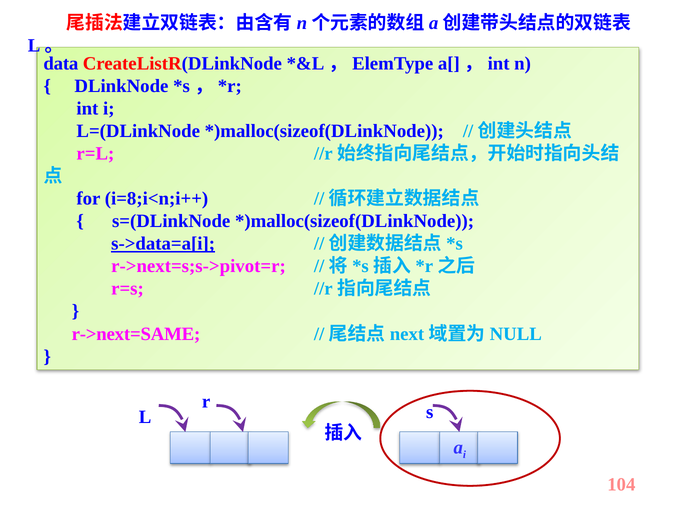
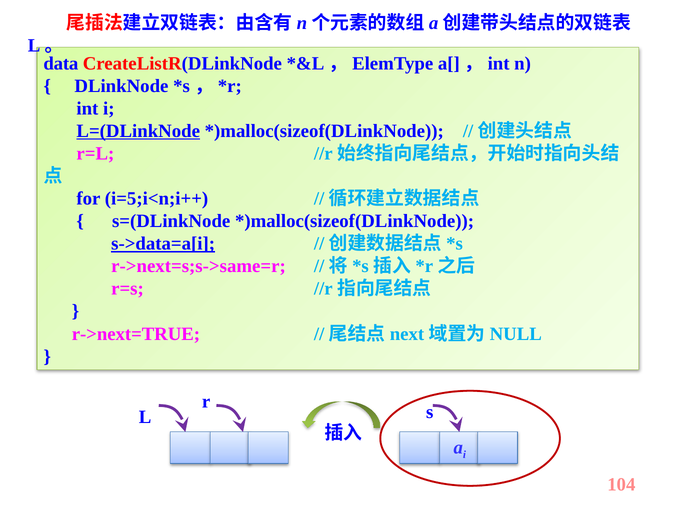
L=(DLinkNode underline: none -> present (138, 131)
i=8;i<n;i++: i=8;i<n;i++ -> i=5;i<n;i++ (157, 199)
r->next=s;s->pivot=r: r->next=s;s->pivot=r -> r->next=s;s->same=r (198, 266)
r->next=SAME: r->next=SAME -> r->next=TRUE (136, 334)
